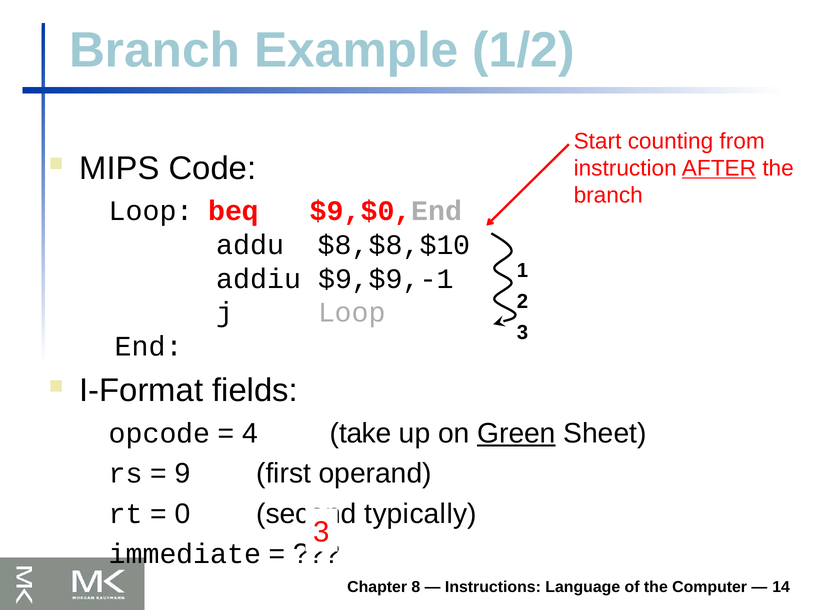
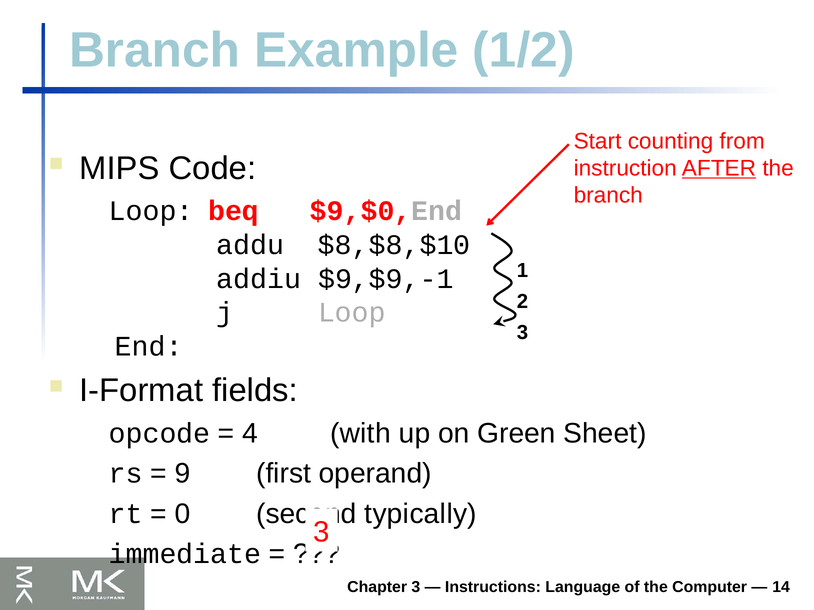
take: take -> with (360, 434)
Green underline: present -> none (516, 434)
Chapter 8: 8 -> 3 (416, 588)
